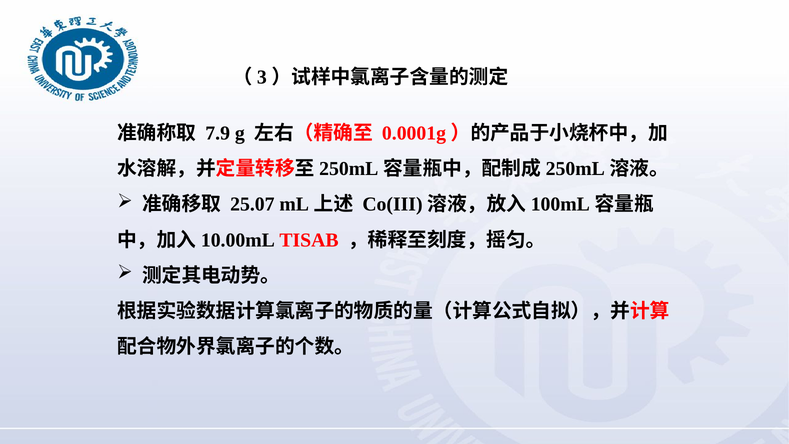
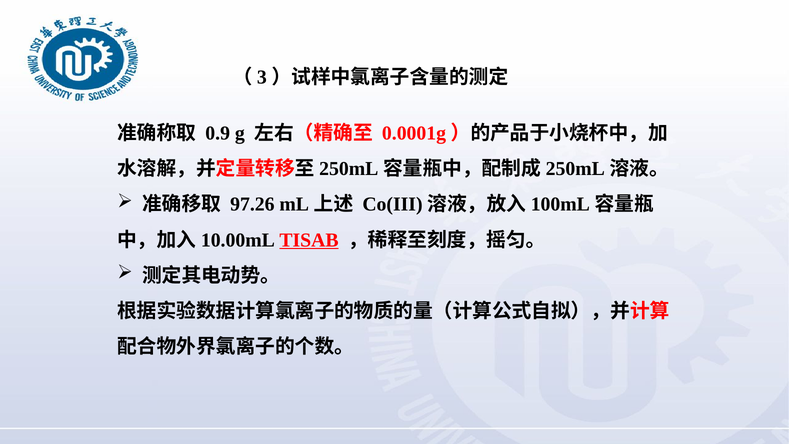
7.9: 7.9 -> 0.9 (218, 133)
25.07: 25.07 -> 97.26 (252, 204)
TISAB underline: none -> present (309, 240)
